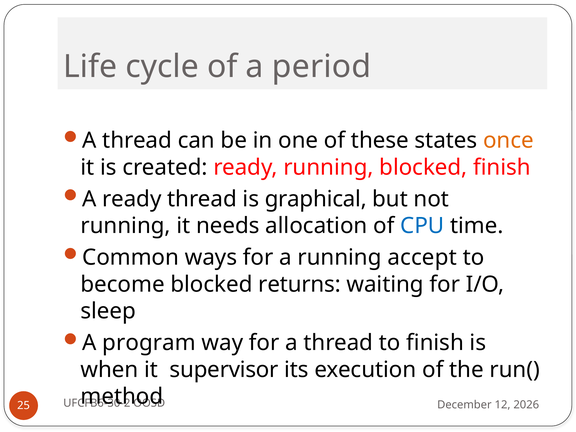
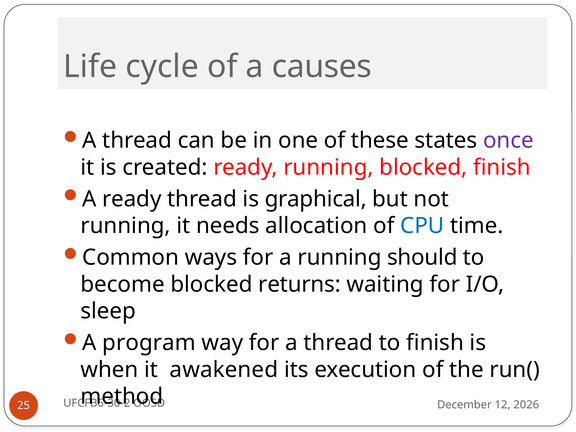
period: period -> causes (322, 67)
once colour: orange -> purple (508, 141)
accept: accept -> should (422, 257)
supervisor: supervisor -> awakened (224, 370)
